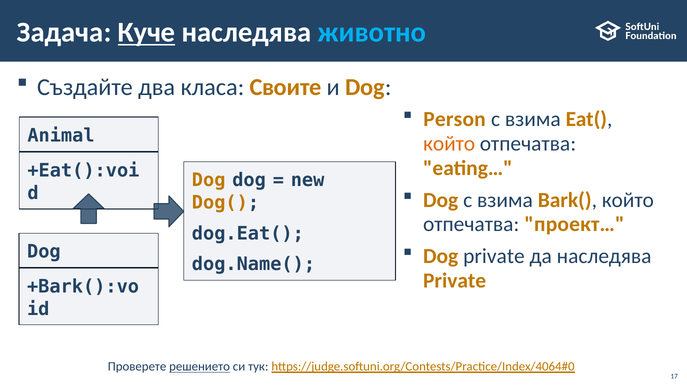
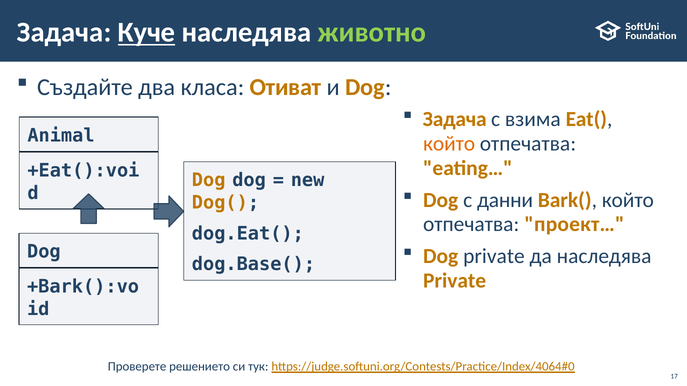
животно colour: light blue -> light green (372, 33)
Своите: Своите -> Отиват (286, 87)
Person: Person -> Задача (455, 119)
Dog с взима: взима -> данни (505, 200)
dog.Name(: dog.Name( -> dog.Base( (253, 265)
решението underline: present -> none (200, 367)
